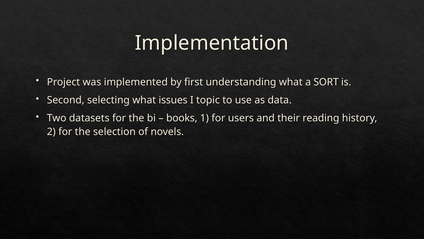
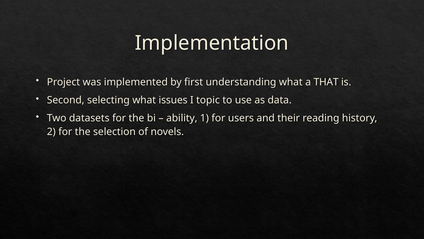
SORT: SORT -> THAT (326, 82)
books: books -> ability (182, 118)
